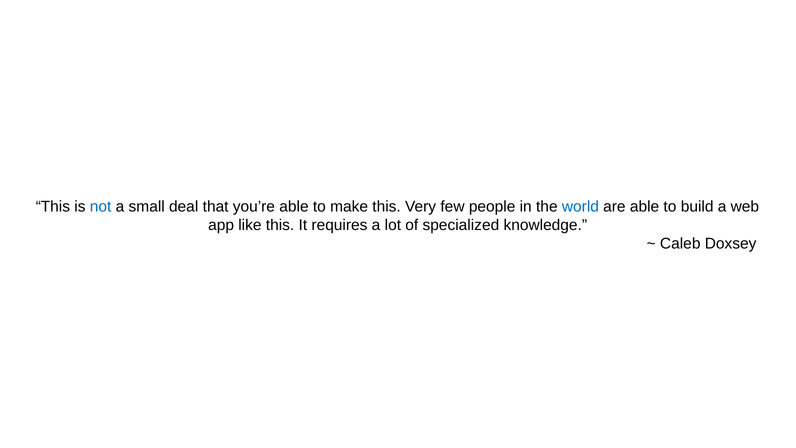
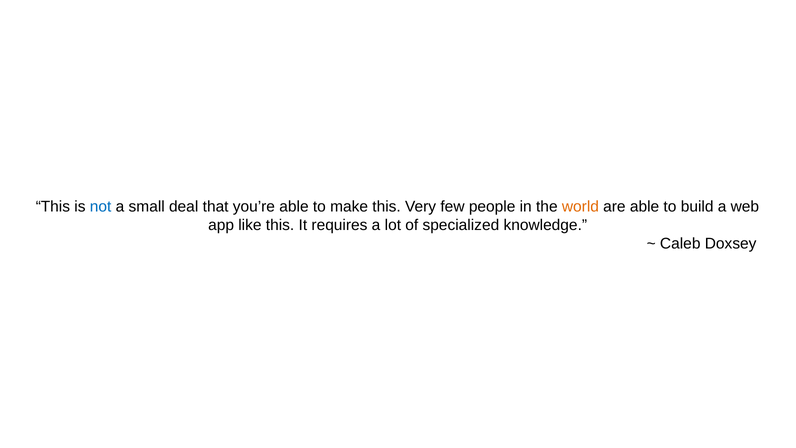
world colour: blue -> orange (580, 206)
